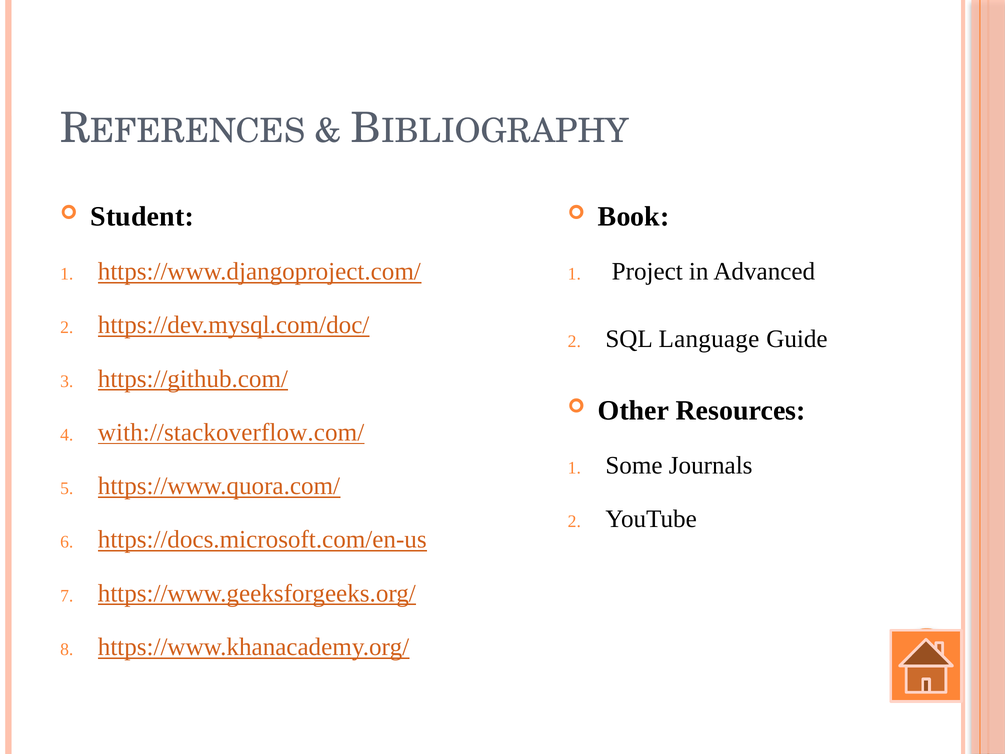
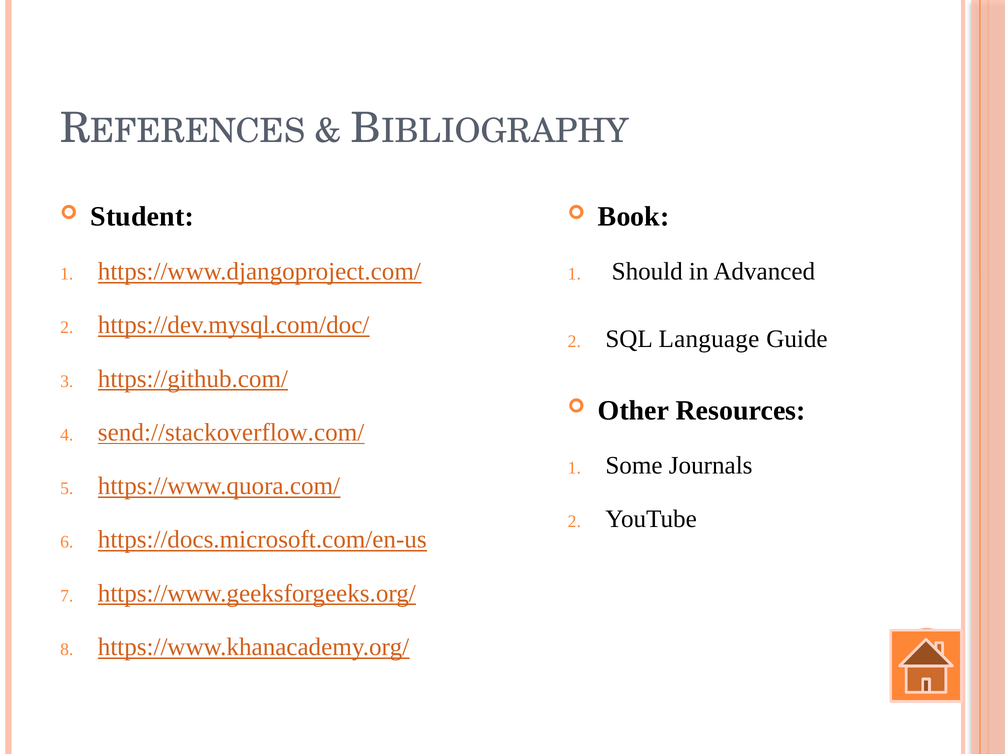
Project: Project -> Should (647, 271)
with://stackoverflow.com/: with://stackoverflow.com/ -> send://stackoverflow.com/ (231, 432)
